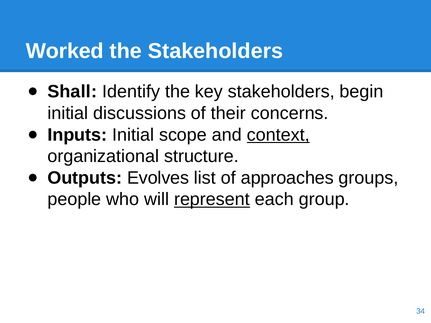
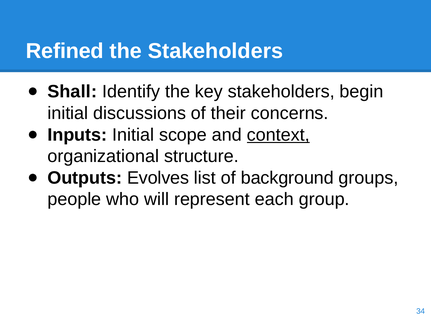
Worked: Worked -> Refined (65, 51)
approaches: approaches -> background (287, 178)
represent underline: present -> none (212, 200)
